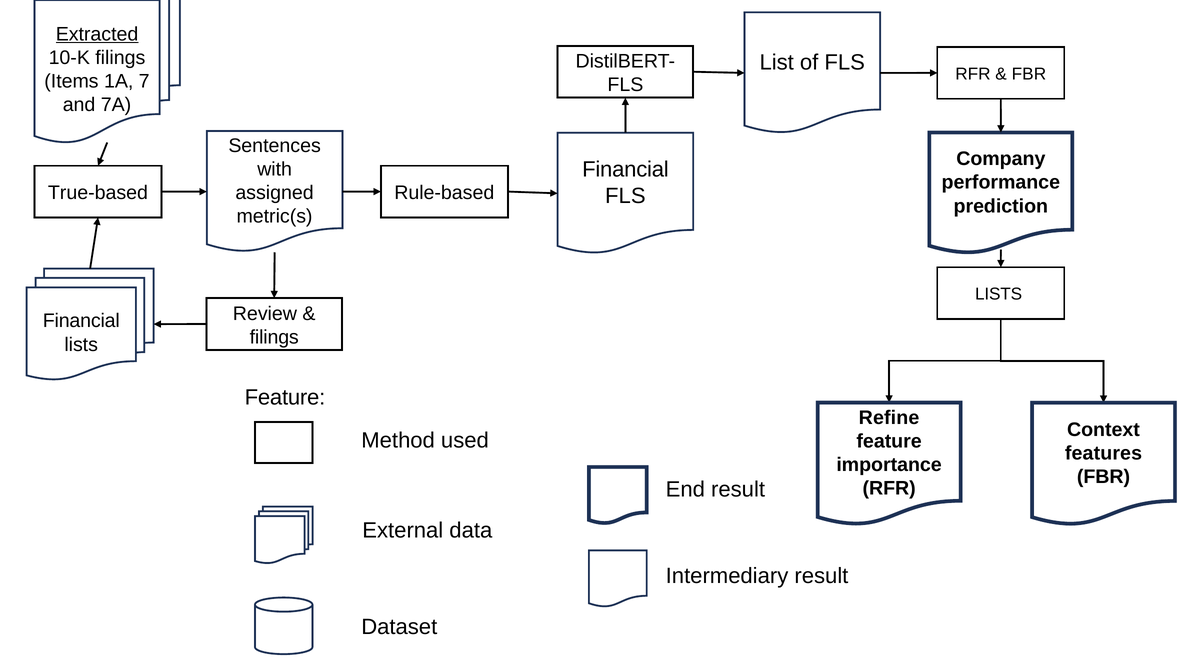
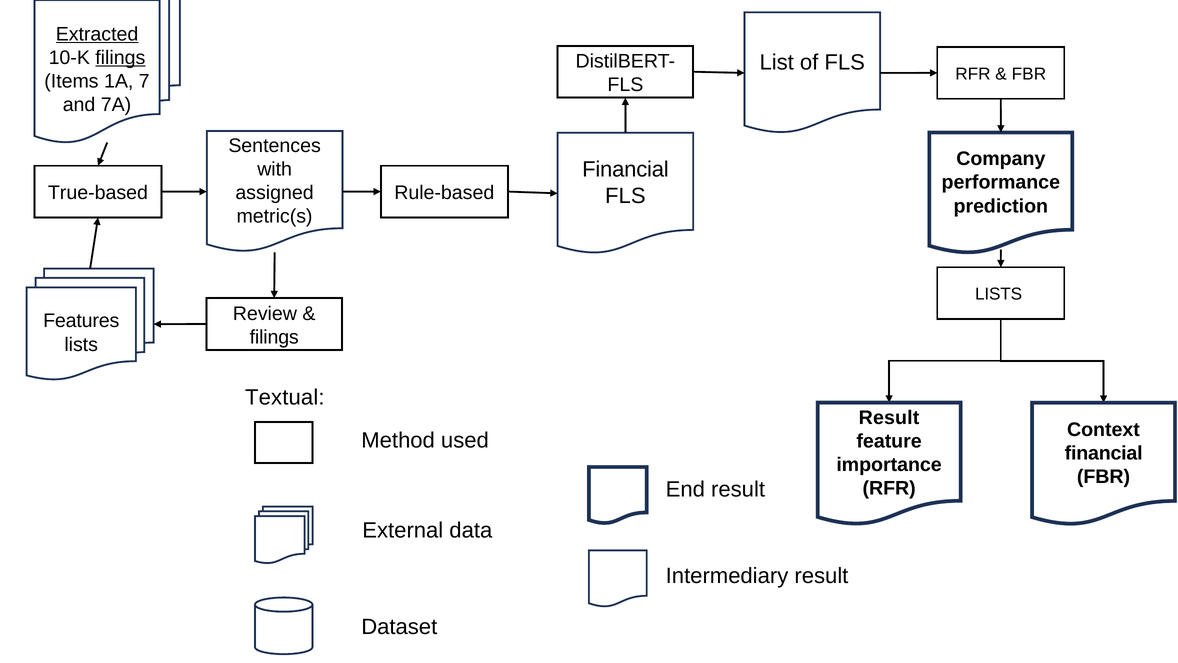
filings underline: none -> present (120, 58)
Financial: Financial -> Features (81, 321)
Feature: Feature -> Textual (285, 397)
Refine: Refine -> Result (889, 417)
features: features -> financial (1104, 453)
